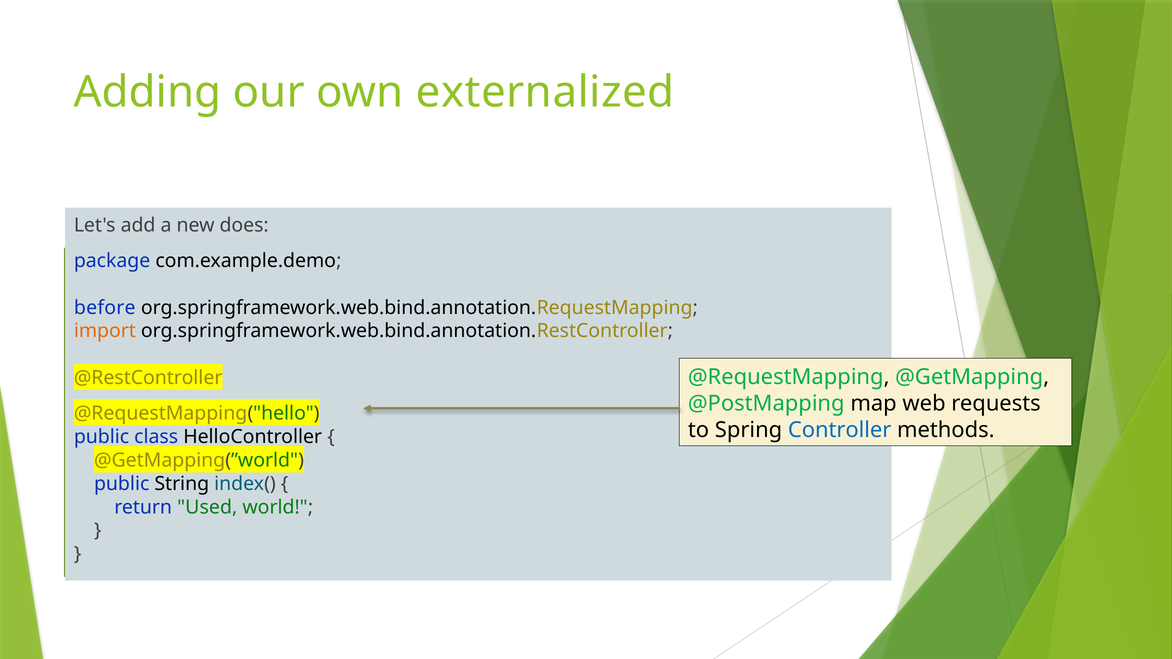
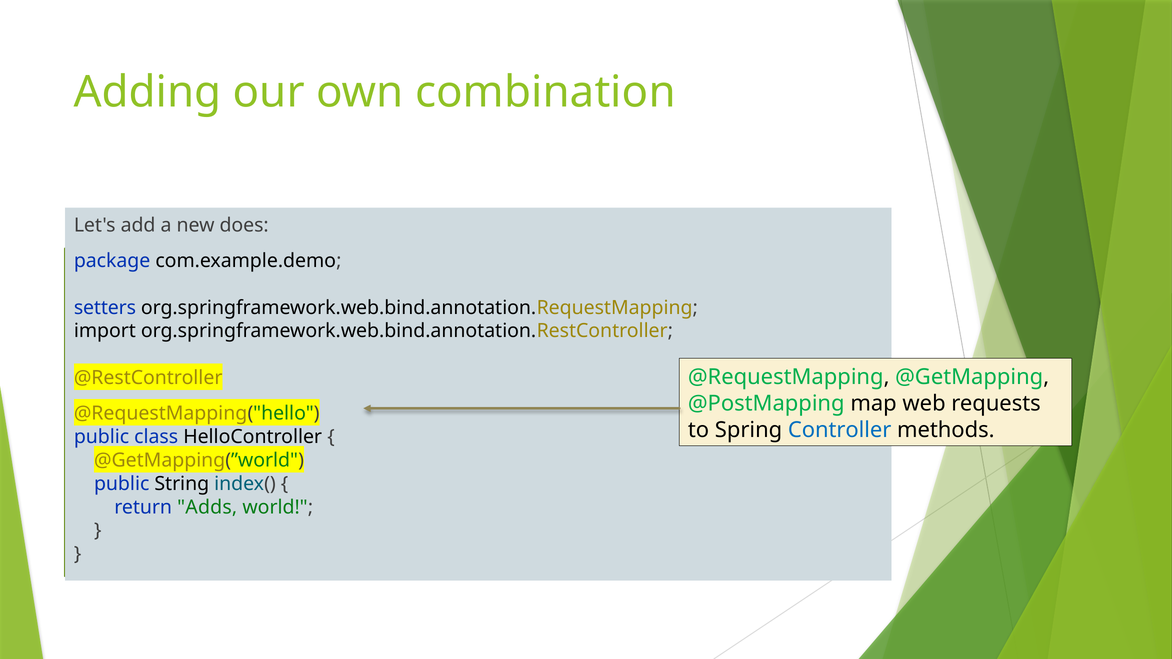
externalized: externalized -> combination (545, 92)
before: before -> setters (105, 308)
import colour: orange -> black (105, 331)
Used: Used -> Adds (207, 507)
